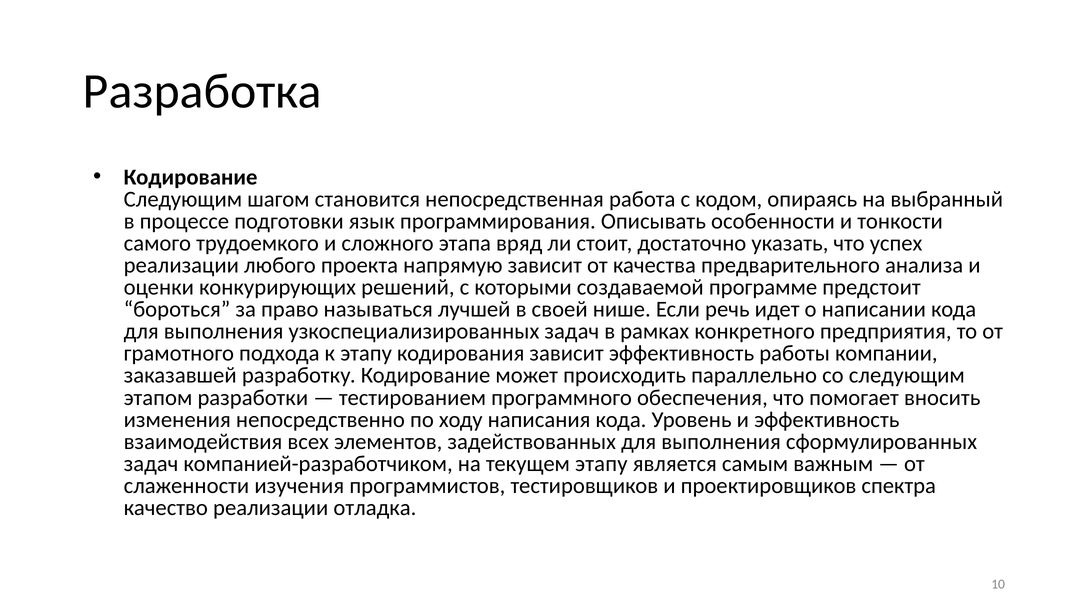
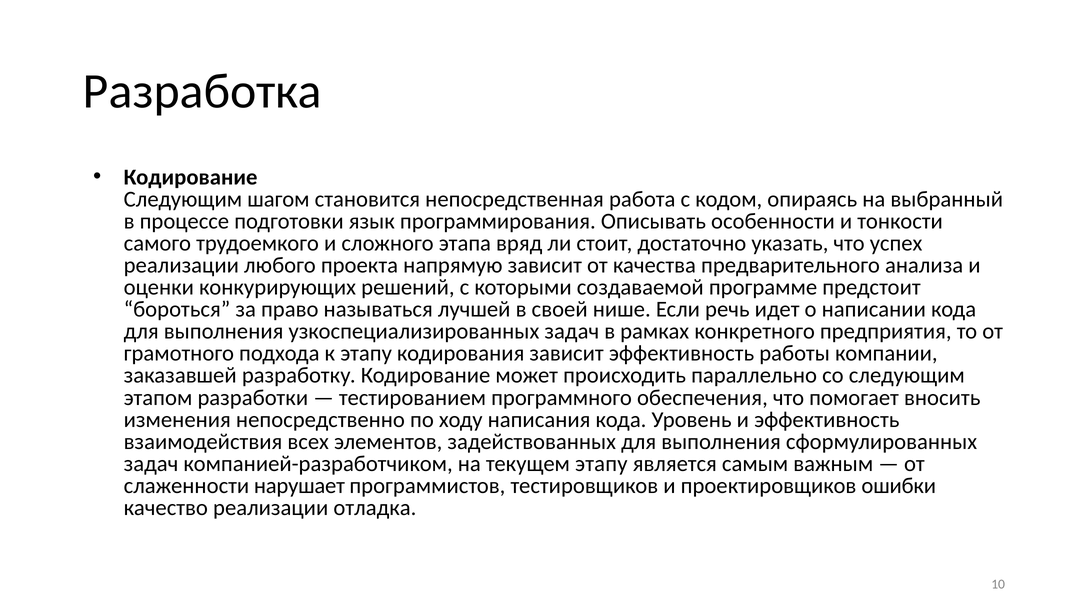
изучения: изучения -> нарушает (299, 486)
спектра: спектра -> ошибки (899, 486)
